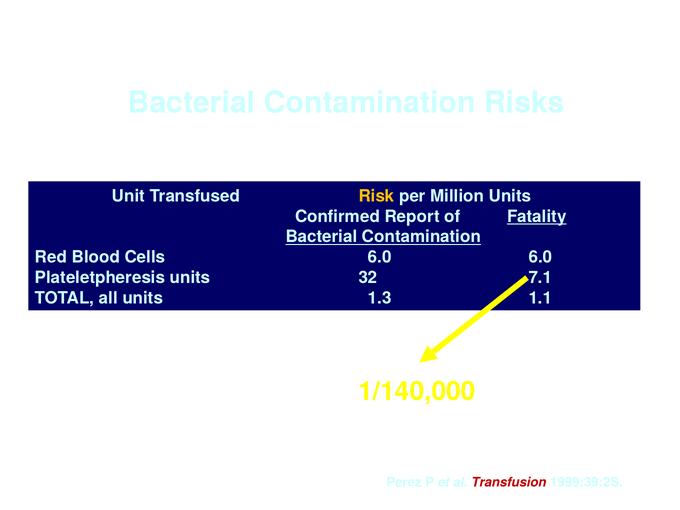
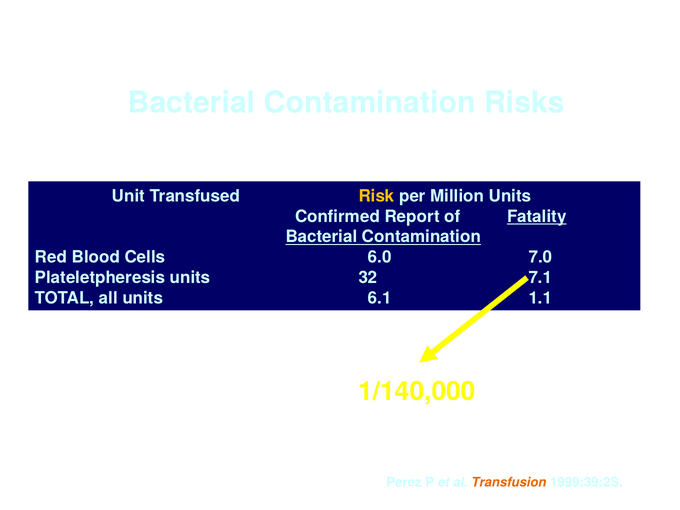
6.0 6.0: 6.0 -> 7.0 (540, 257)
1.3: 1.3 -> 6.1 (380, 298)
Transfusion colour: red -> orange (509, 483)
